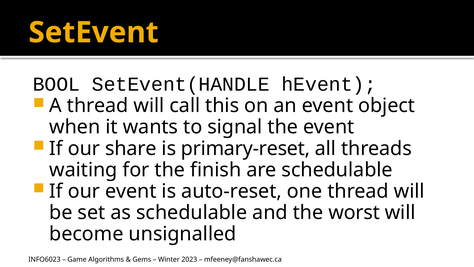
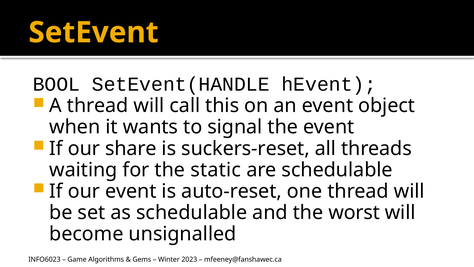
primary-reset: primary-reset -> suckers-reset (245, 148)
finish: finish -> static (216, 170)
